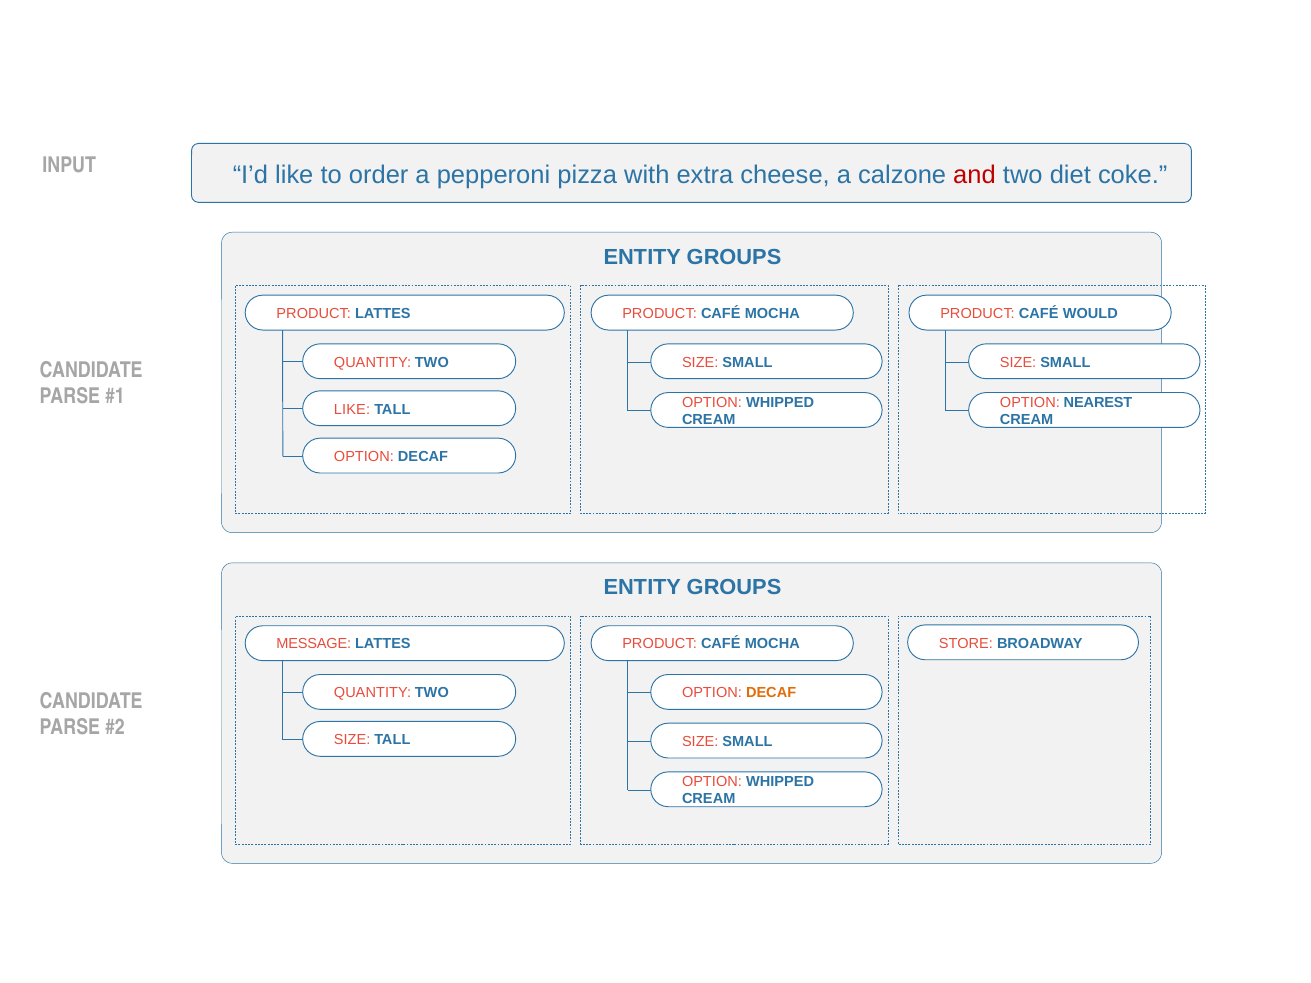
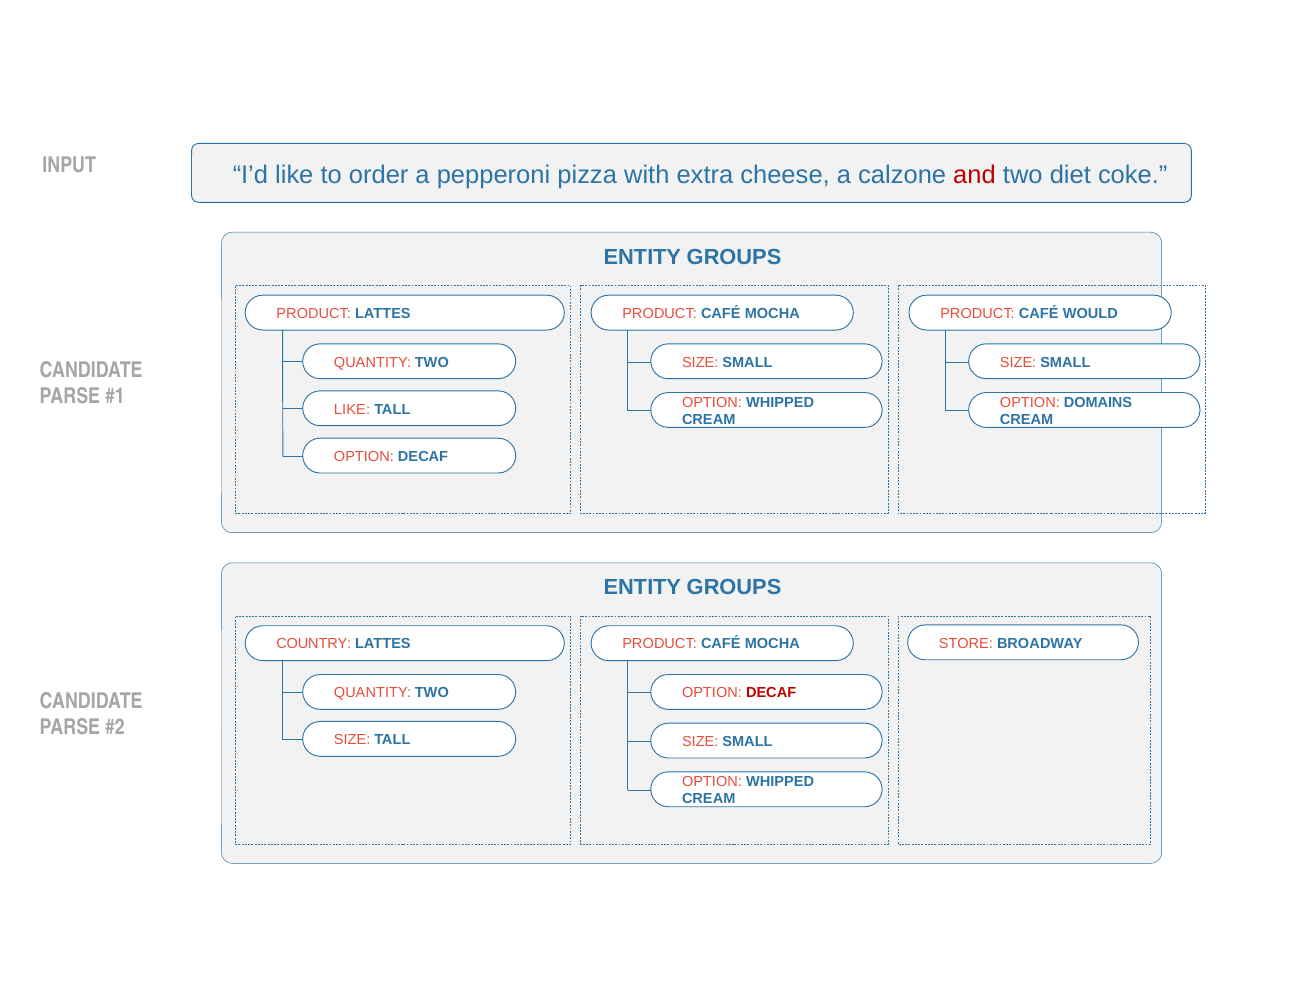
NEAREST: NEAREST -> DOMAINS (1098, 402)
MESSAGE: MESSAGE -> COUNTRY (314, 644)
DECAF colour: orange -> red (771, 693)
